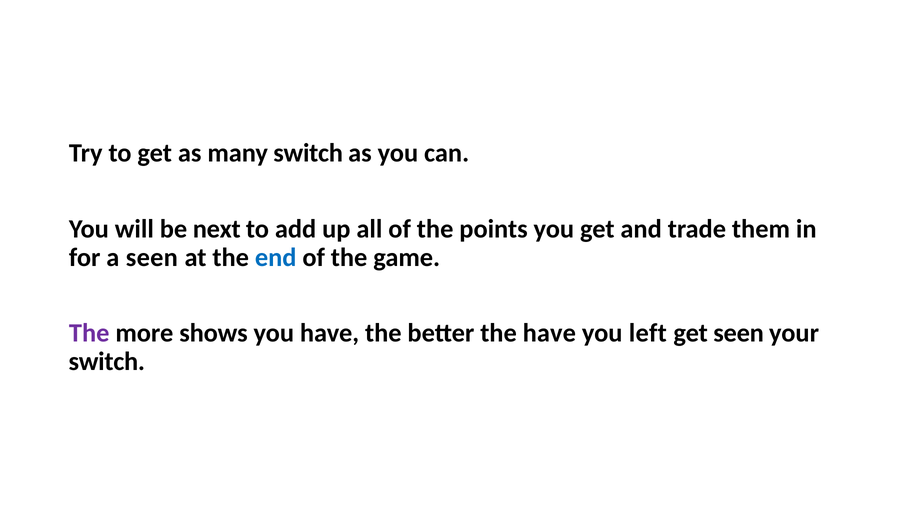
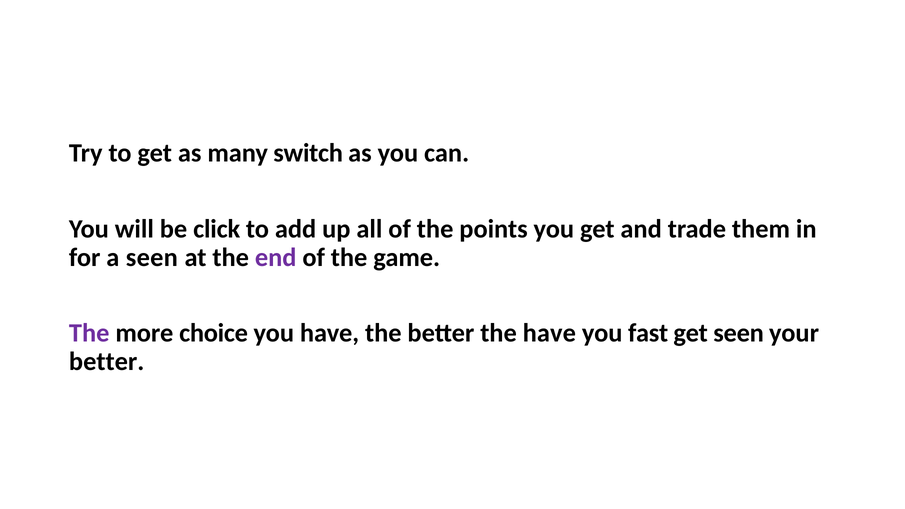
next: next -> click (217, 229)
end colour: blue -> purple (276, 257)
shows: shows -> choice (214, 333)
left: left -> fast (648, 333)
switch: switch -> better (107, 362)
